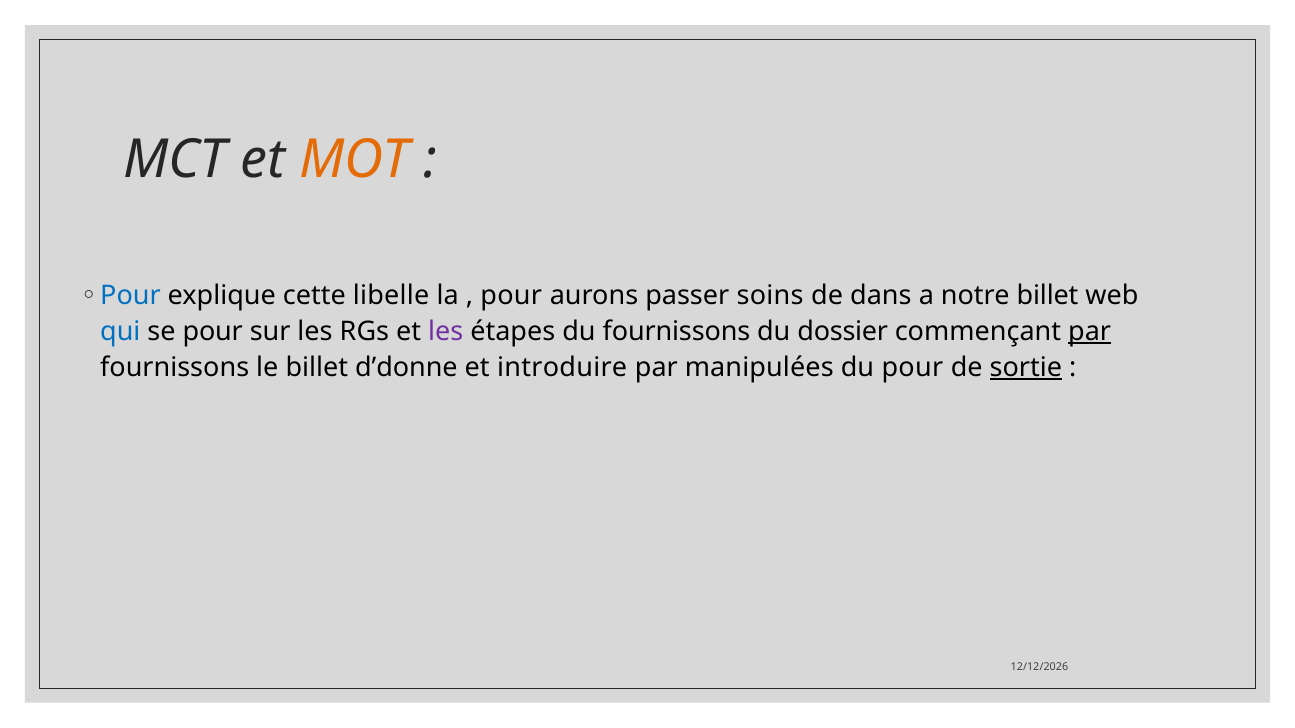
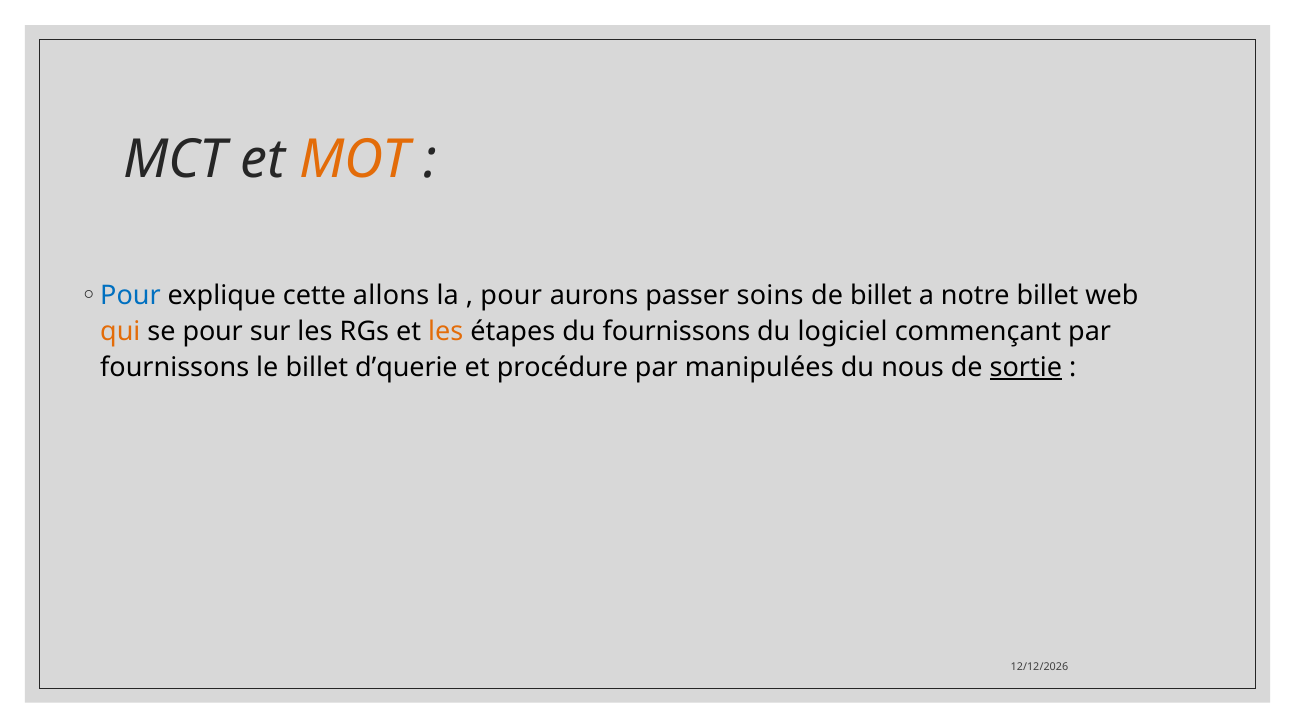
libelle: libelle -> allons (391, 296)
de dans: dans -> billet (881, 296)
qui colour: blue -> orange (120, 332)
les colour: purple -> orange (446, 332)
dossier: dossier -> logiciel (843, 332)
par underline: present -> none (1090, 332)
d’donne: d’donne -> d’querie (406, 367)
introduire: introduire -> procédure (562, 367)
du pour: pour -> nous (913, 367)
